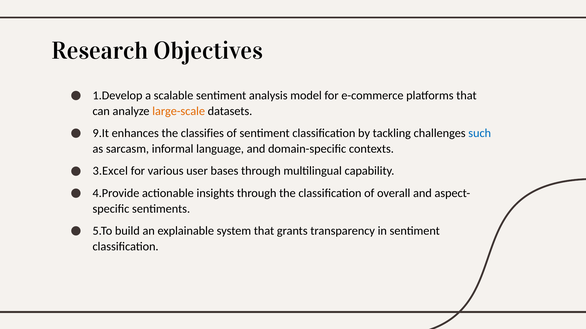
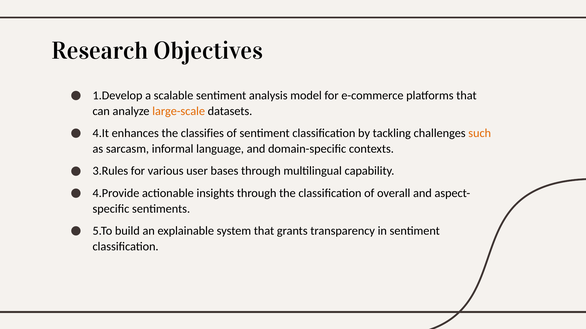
9.It: 9.It -> 4.It (101, 133)
such colour: blue -> orange (480, 133)
3.Excel: 3.Excel -> 3.Rules (110, 171)
